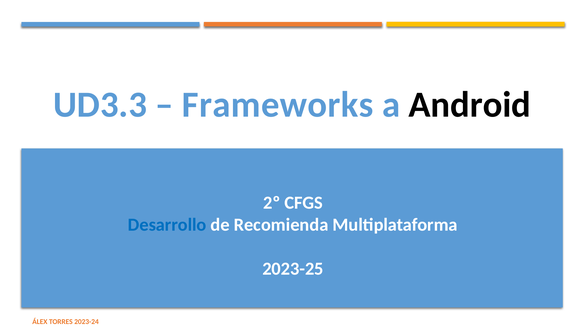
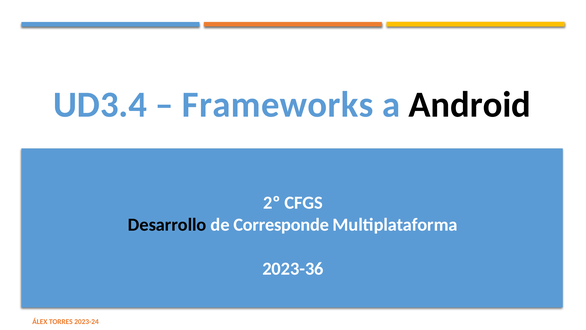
UD3.3: UD3.3 -> UD3.4 (100, 105)
Desarrollo colour: blue -> black (167, 225)
Recomienda: Recomienda -> Corresponde (281, 225)
2023-25: 2023-25 -> 2023-36 (293, 269)
